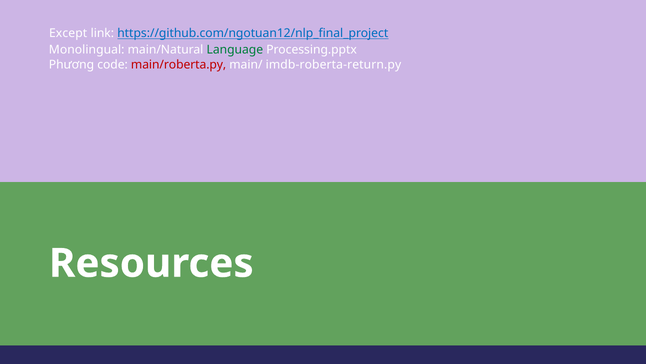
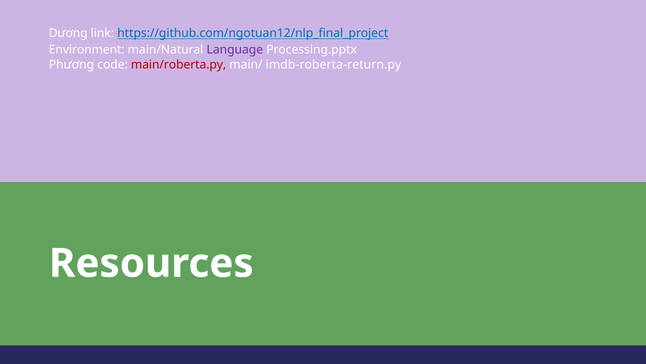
Except: Except -> Dương (68, 33)
Monolingual: Monolingual -> Environment (87, 50)
Language colour: green -> purple (235, 50)
